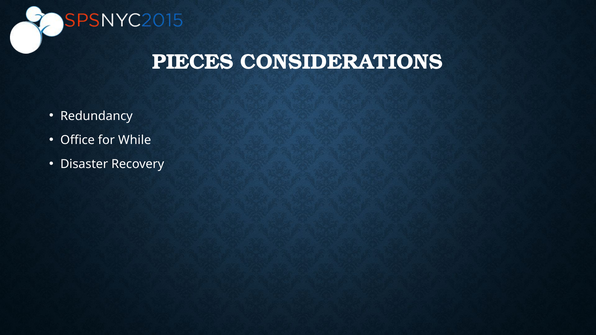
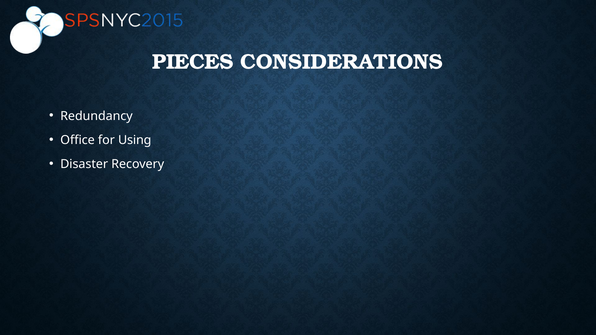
While: While -> Using (135, 140)
